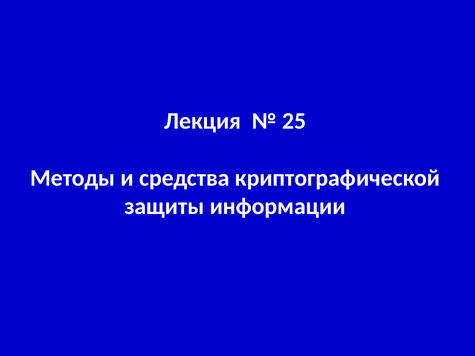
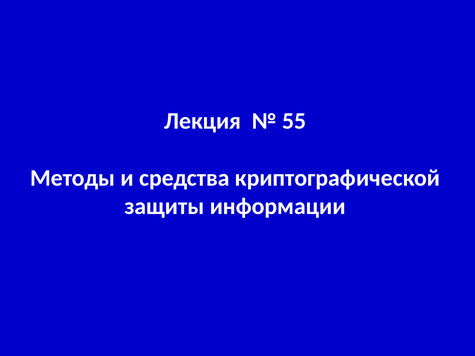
25: 25 -> 55 (294, 121)
